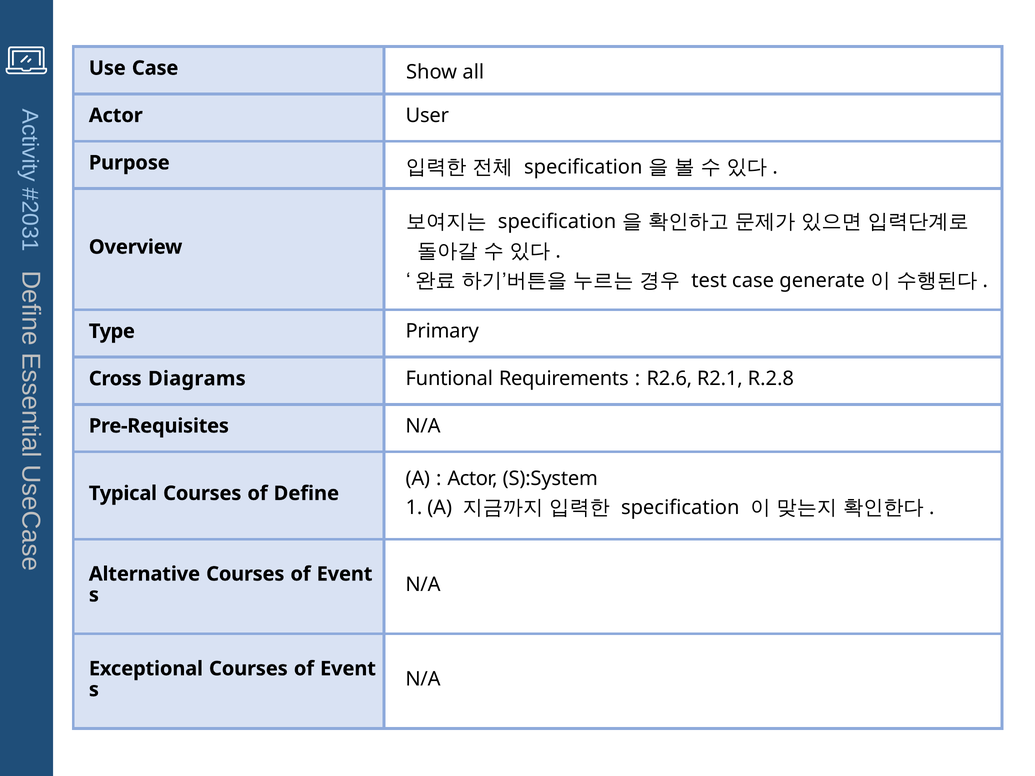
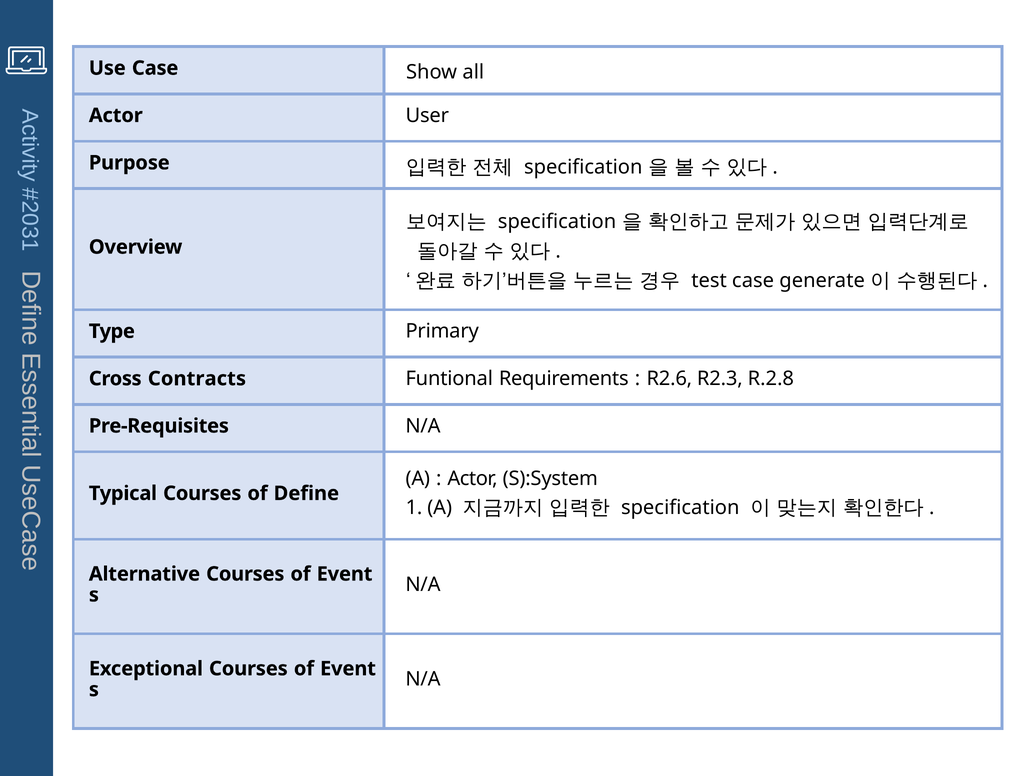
Diagrams: Diagrams -> Contracts (197, 379)
R2.1: R2.1 -> R2.3 (720, 379)
